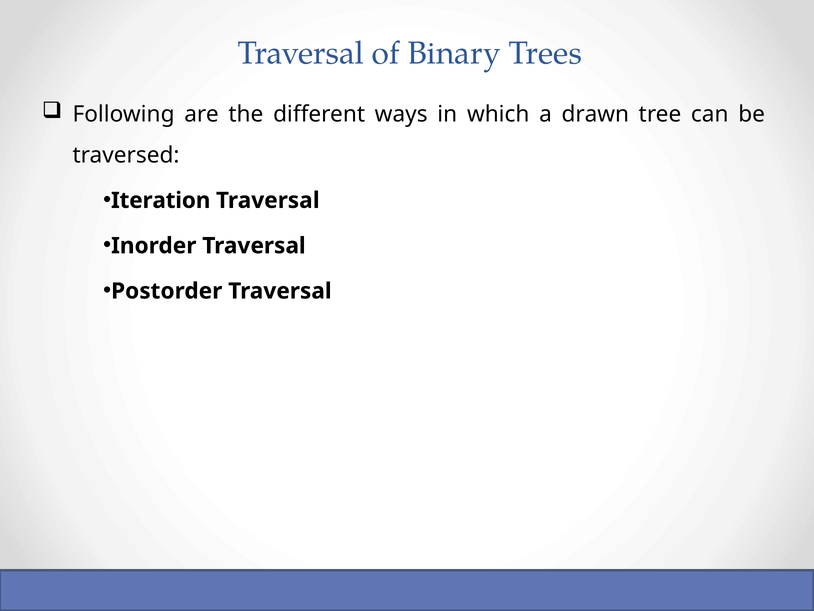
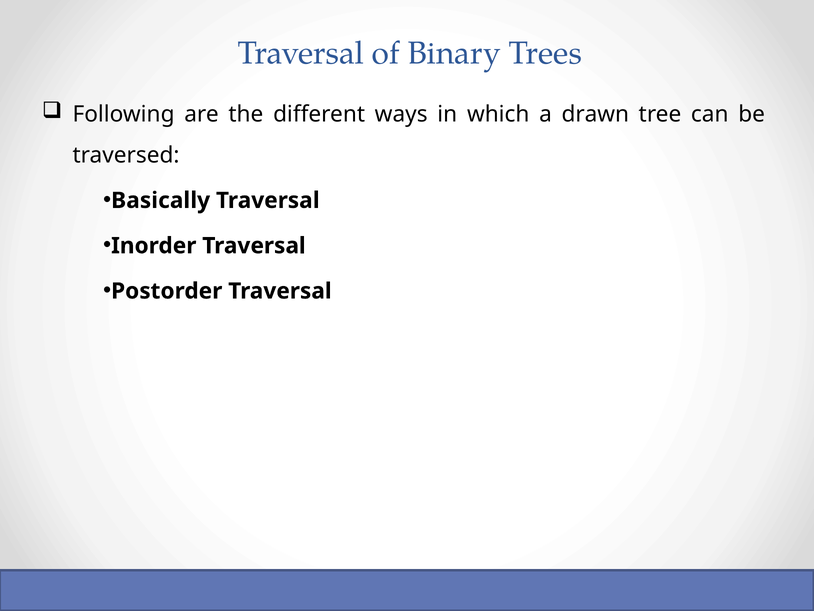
Iteration: Iteration -> Basically (161, 200)
